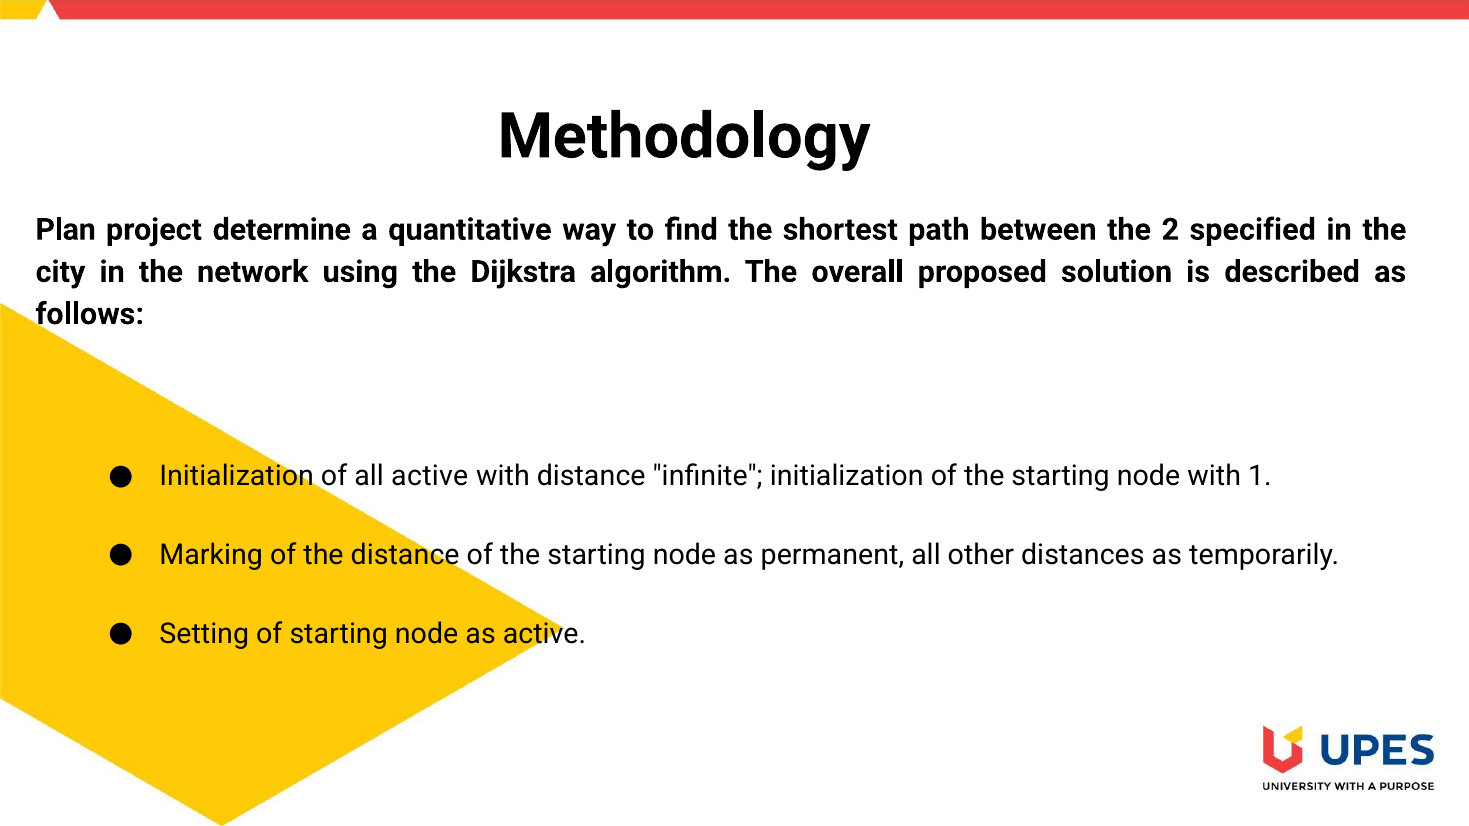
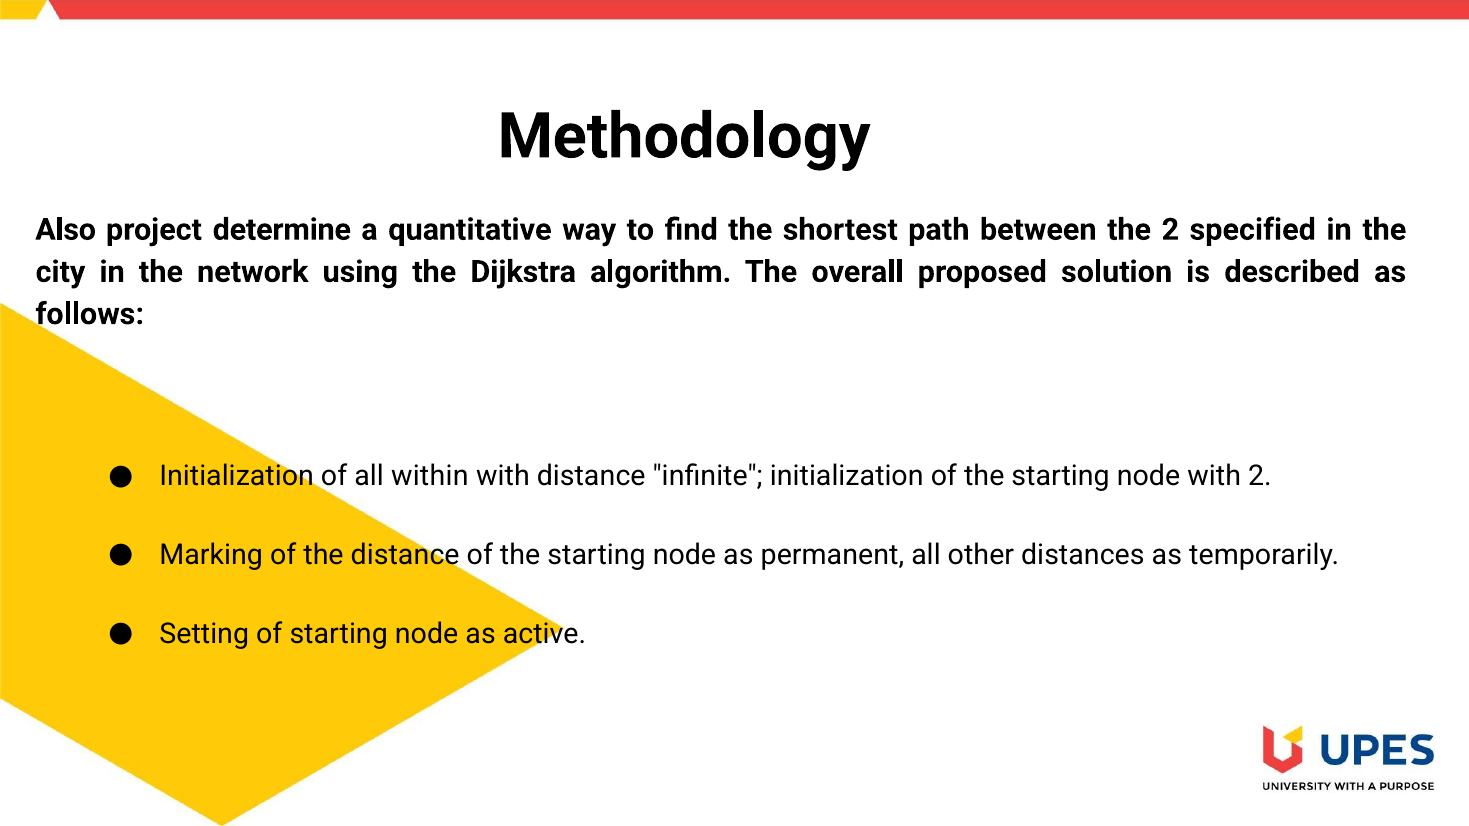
Plan: Plan -> Also (66, 230)
all active: active -> within (430, 477)
with 1: 1 -> 2 (1260, 477)
